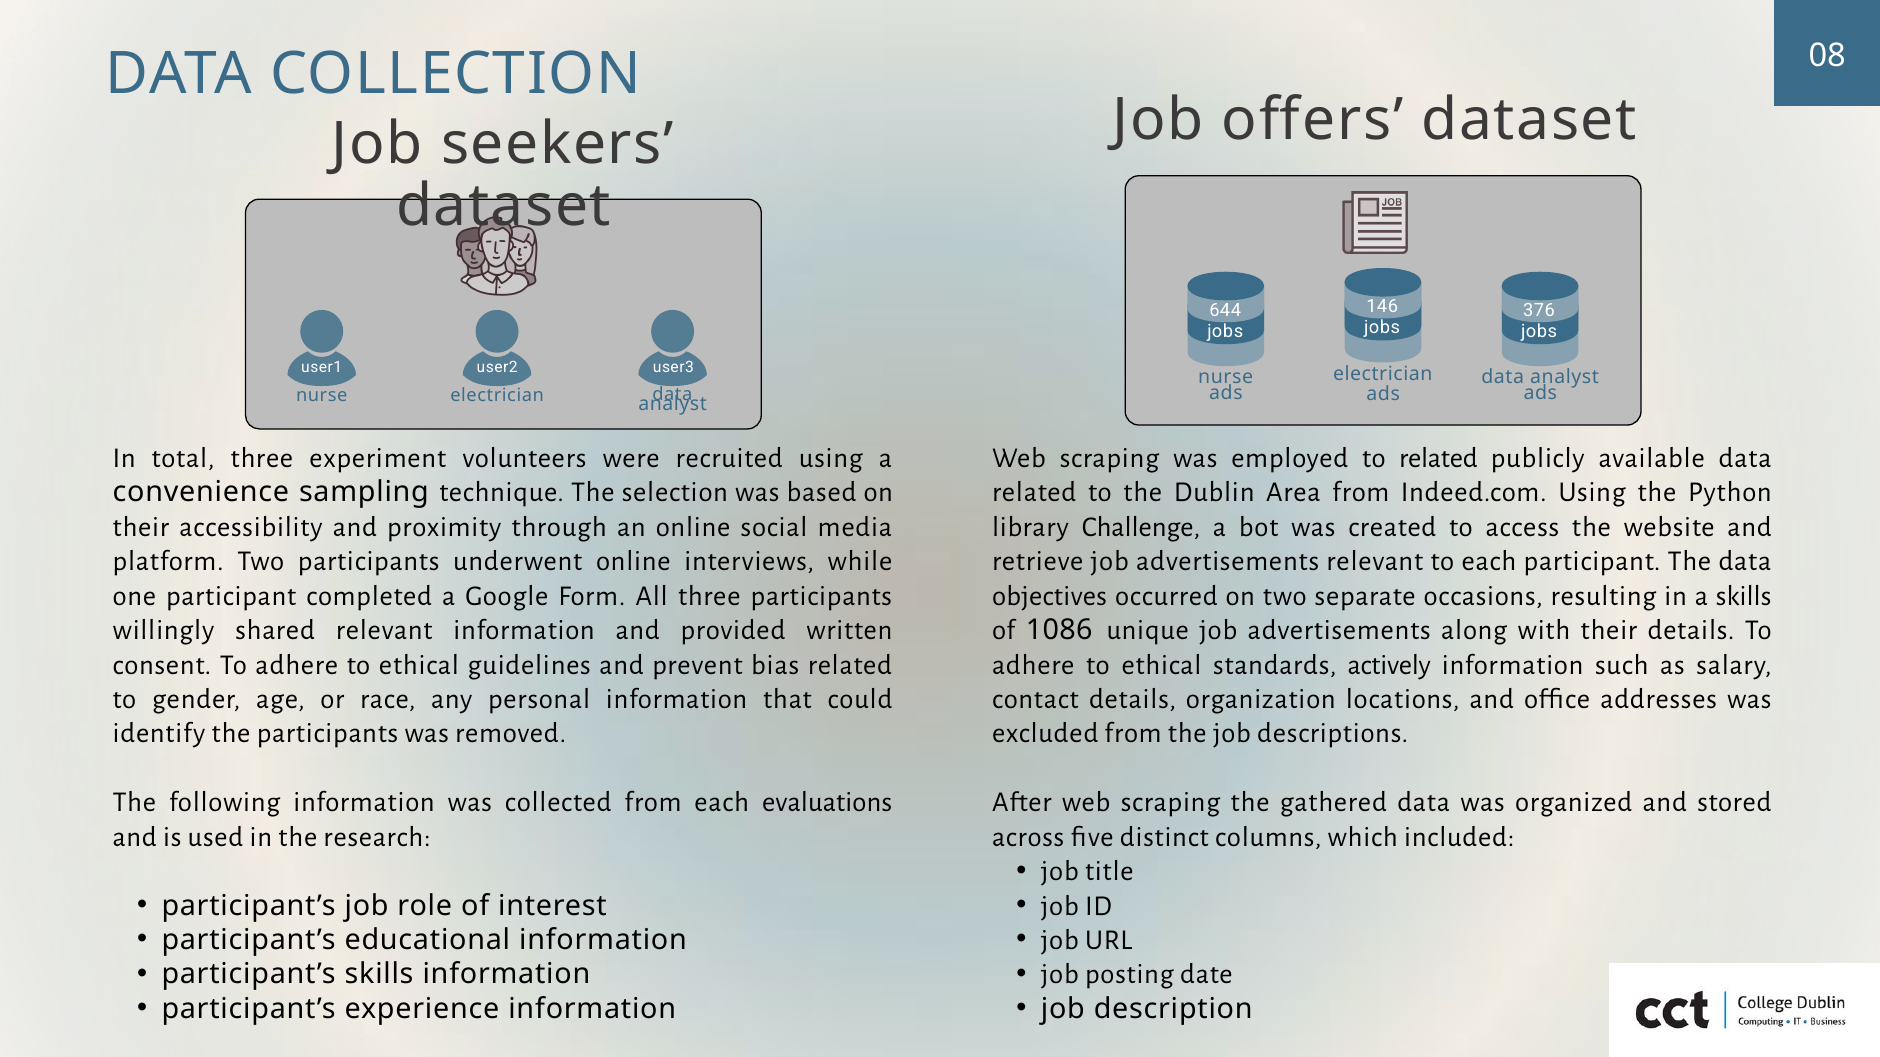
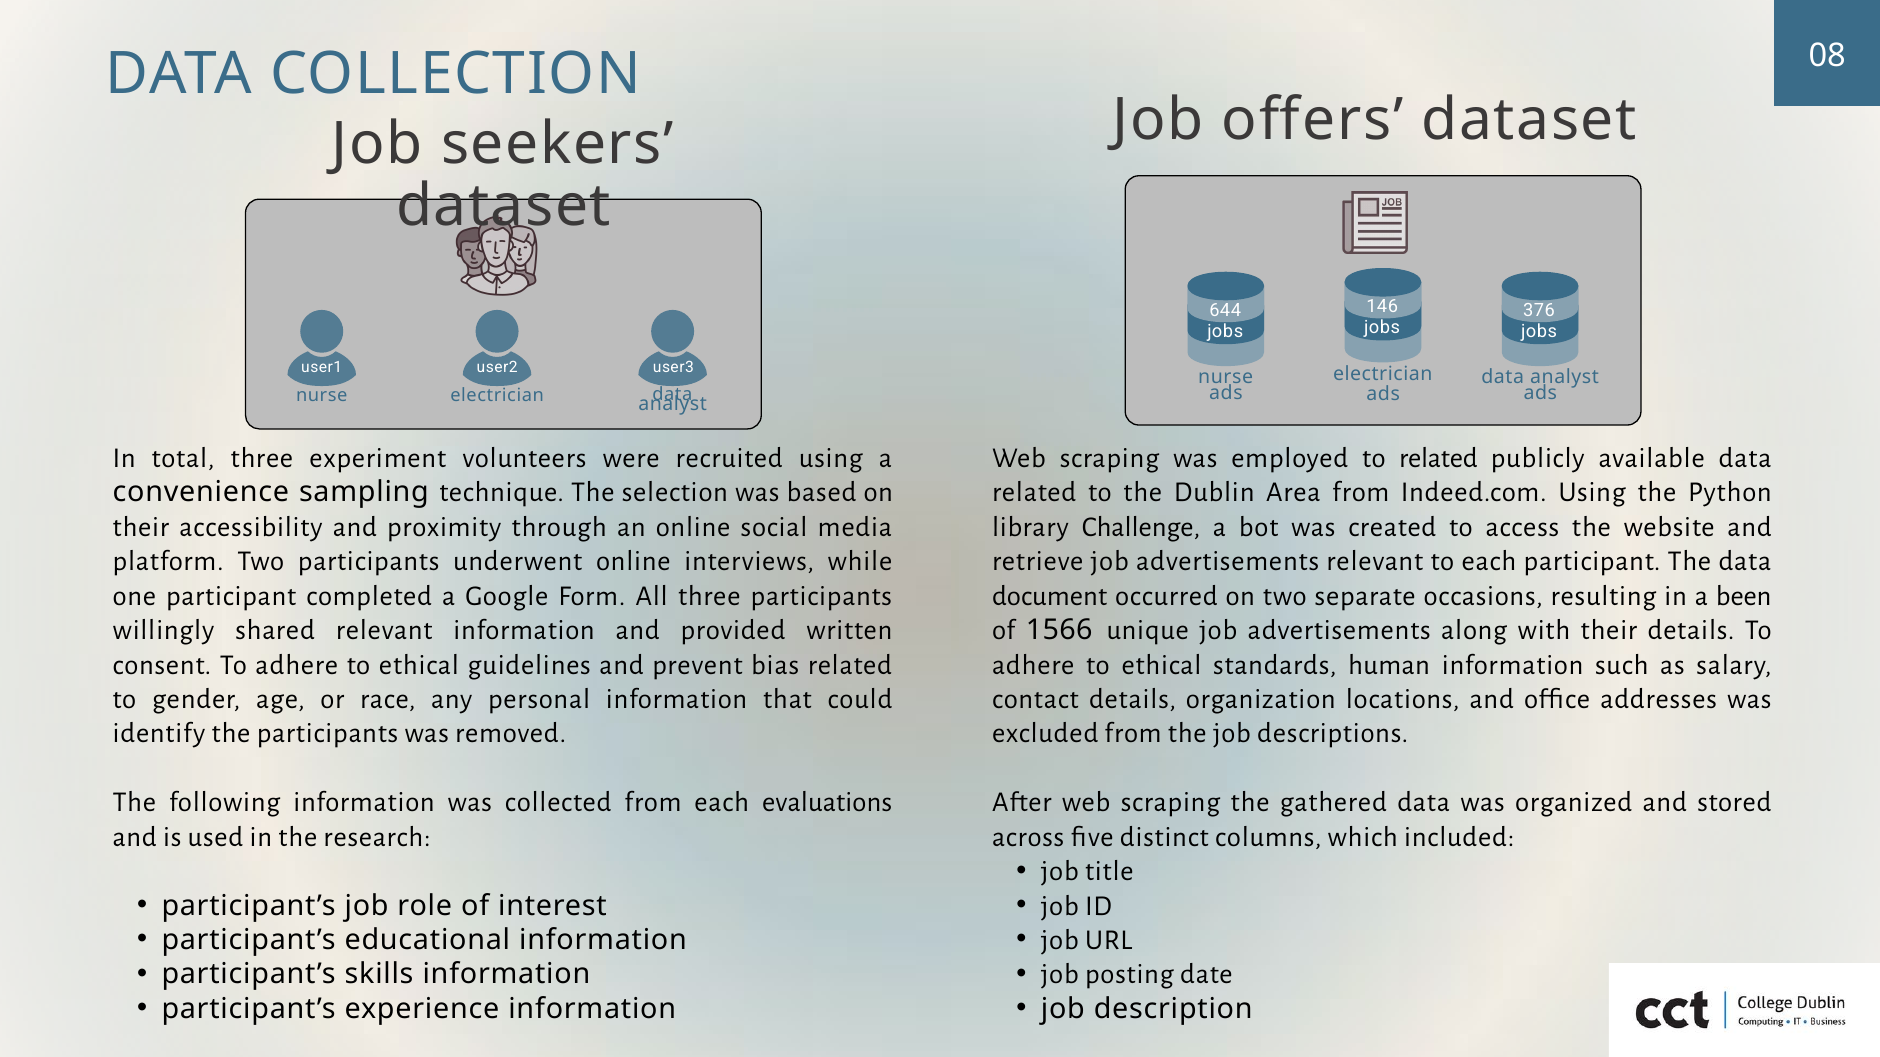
objectives: objectives -> document (1050, 596)
a skills: skills -> been (1744, 596)
1086: 1086 -> 1566 (1059, 630)
actively: actively -> human (1389, 665)
